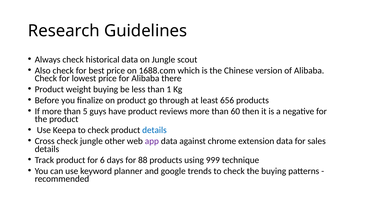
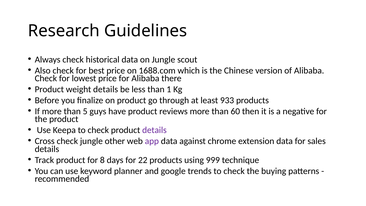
weight buying: buying -> details (106, 89)
656: 656 -> 933 (227, 100)
details colour: blue -> purple (154, 130)
6: 6 -> 8 (102, 160)
88: 88 -> 22 (143, 160)
